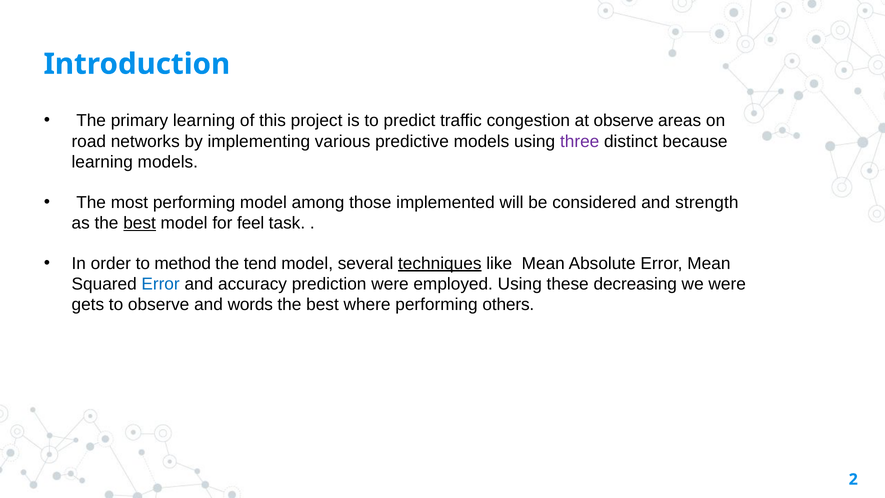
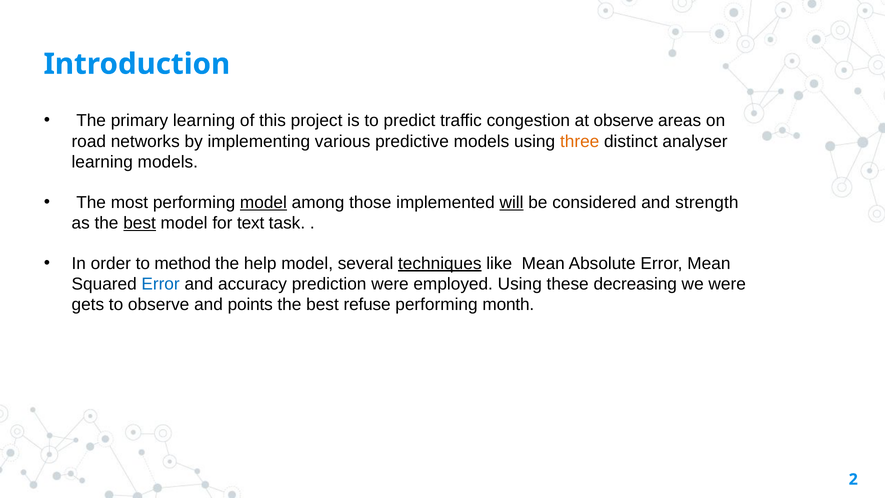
three colour: purple -> orange (580, 141)
because: because -> analyser (695, 141)
model underline: none -> present (263, 202)
will underline: none -> present (512, 202)
feel: feel -> text (251, 223)
tend: tend -> help (260, 263)
words: words -> points (250, 305)
where: where -> refuse (367, 305)
others: others -> month (508, 305)
